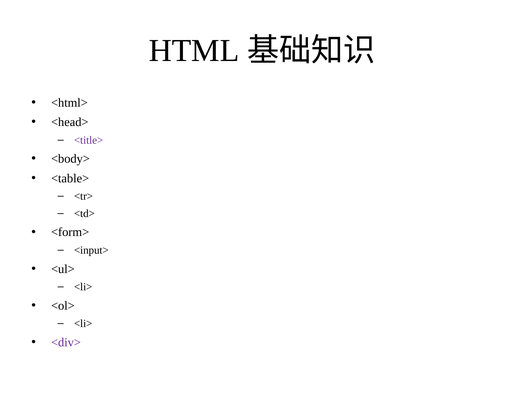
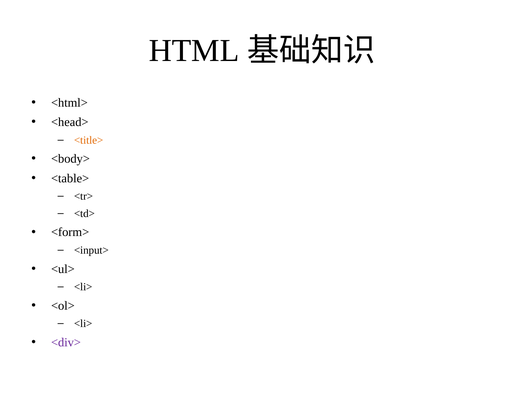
<title> colour: purple -> orange (89, 140)
